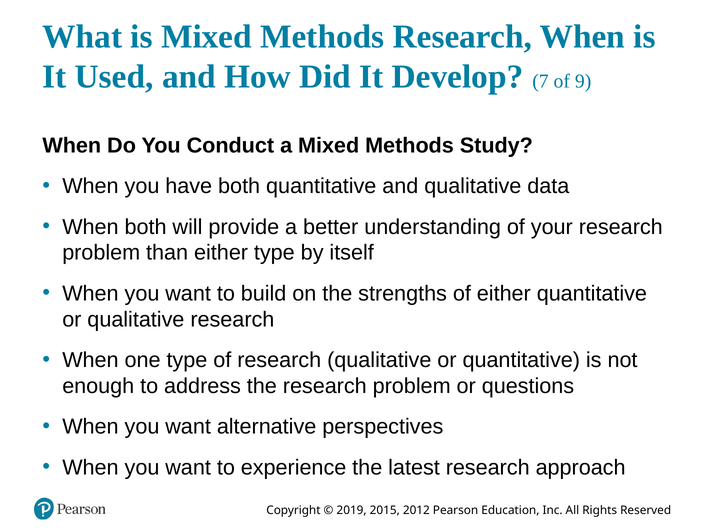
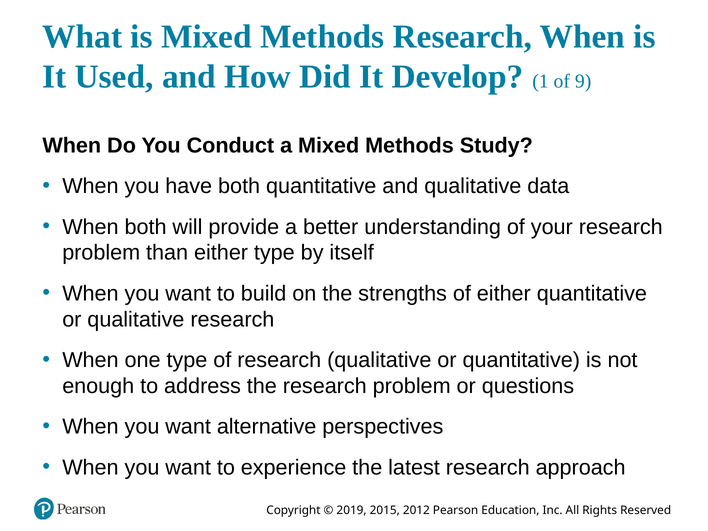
7: 7 -> 1 (540, 81)
